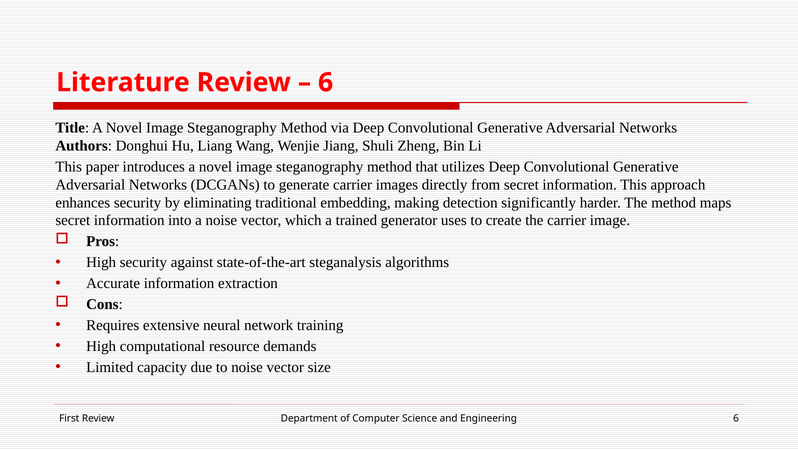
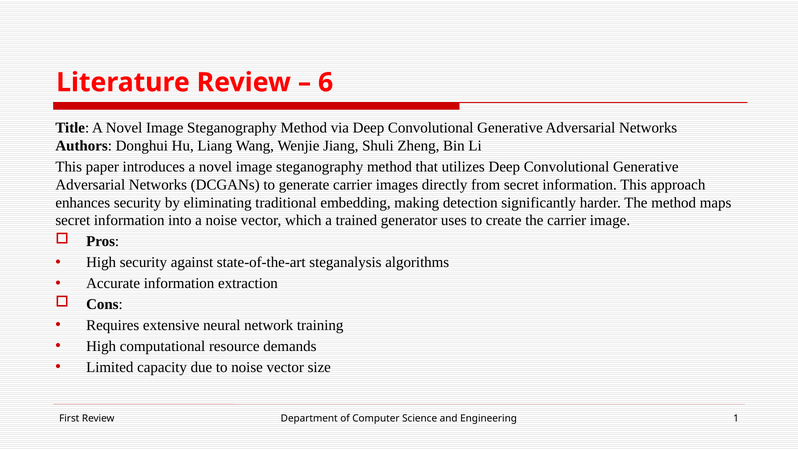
Engineering 6: 6 -> 1 (736, 418)
